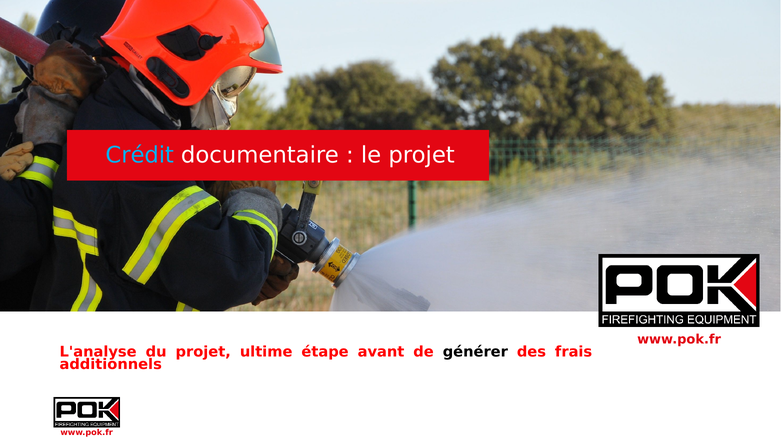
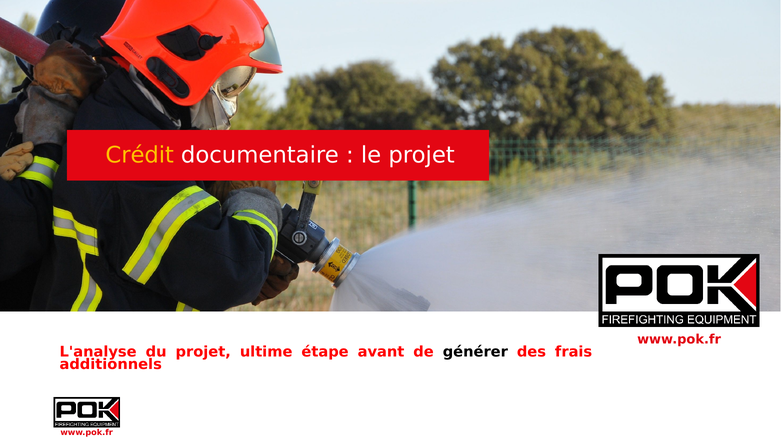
Crédit colour: light blue -> yellow (140, 155)
